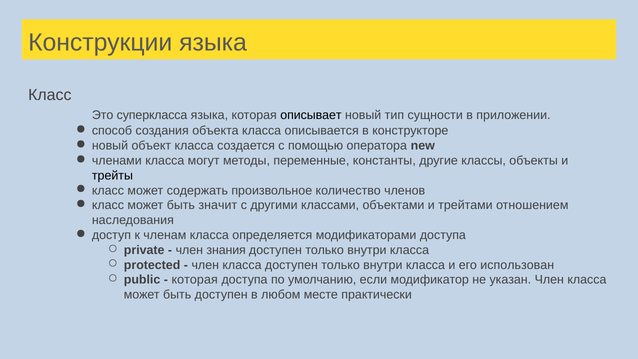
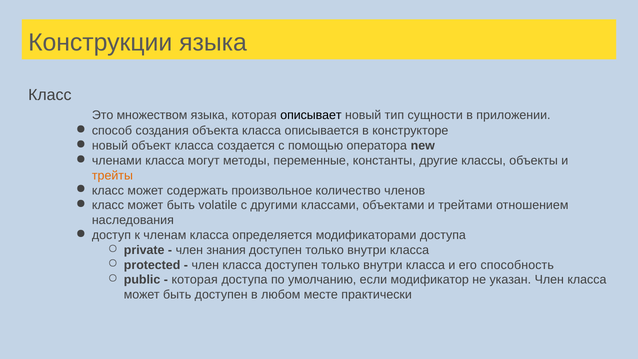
суперкласса: суперкласса -> множеством (152, 115)
трейты colour: black -> orange (112, 175)
значит: значит -> volatile (218, 205)
использован: использован -> способность (517, 265)
